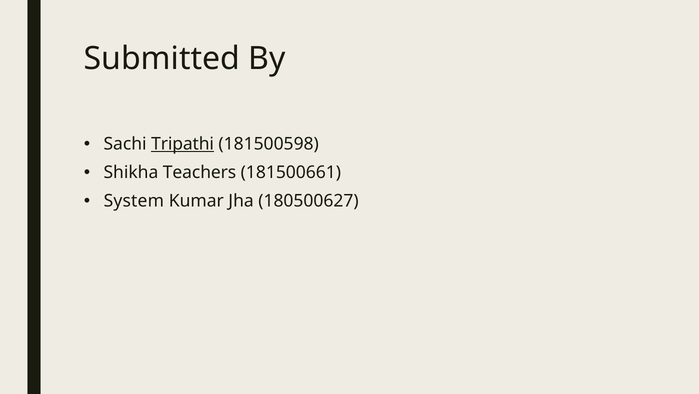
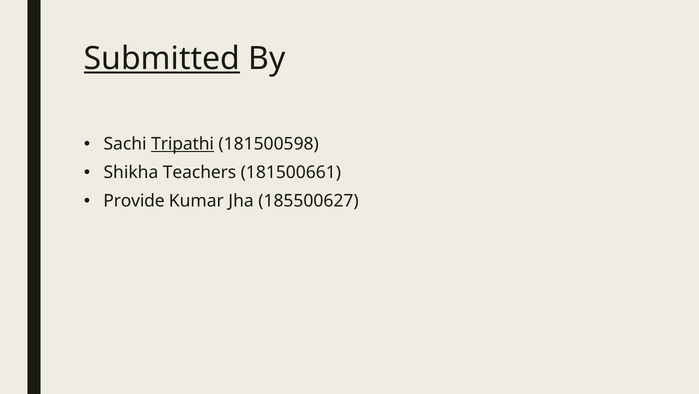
Submitted underline: none -> present (162, 59)
System: System -> Provide (134, 201)
180500627: 180500627 -> 185500627 (308, 201)
